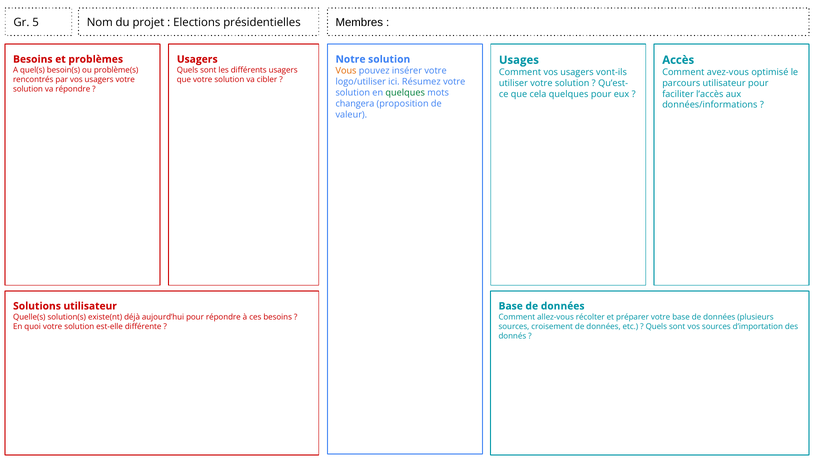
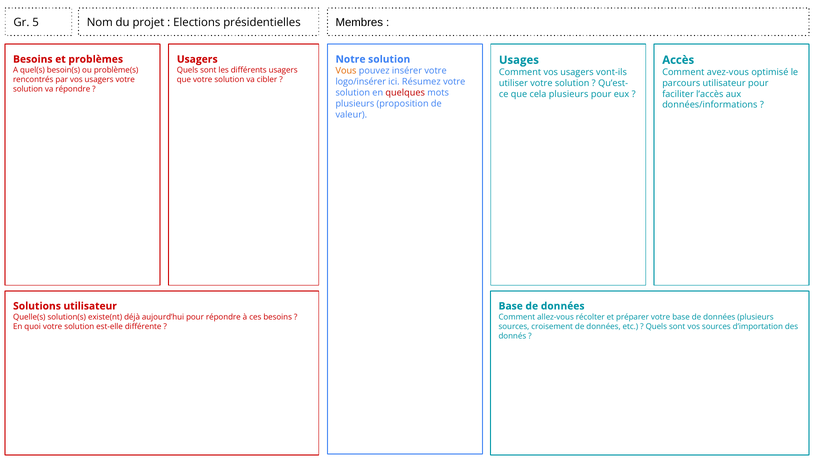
logo/utiliser: logo/utiliser -> logo/insérer (361, 82)
quelques colour: green -> red (405, 93)
cela quelques: quelques -> plusieurs (569, 94)
changera: changera -> plusieurs (355, 104)
